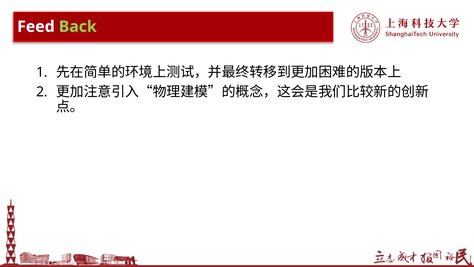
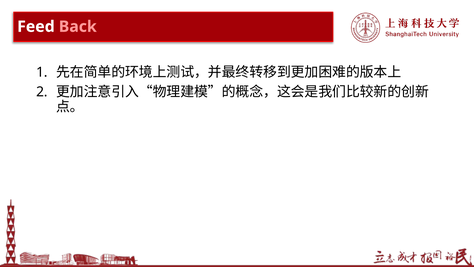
Back colour: light green -> pink (78, 27)
